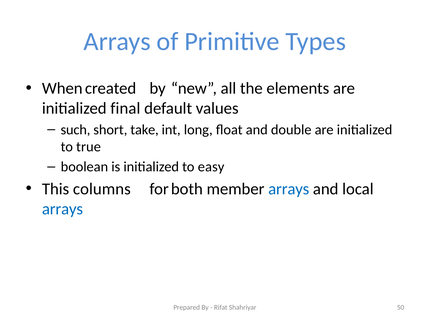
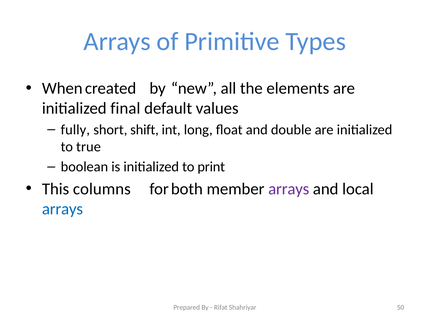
such: such -> fully (75, 130)
take: take -> shift (145, 130)
easy: easy -> print (211, 167)
arrays colour: blue -> purple (289, 189)
